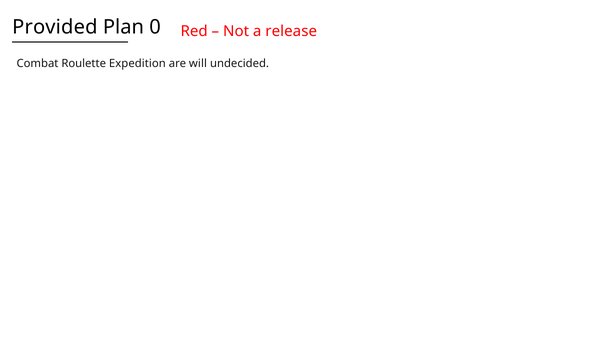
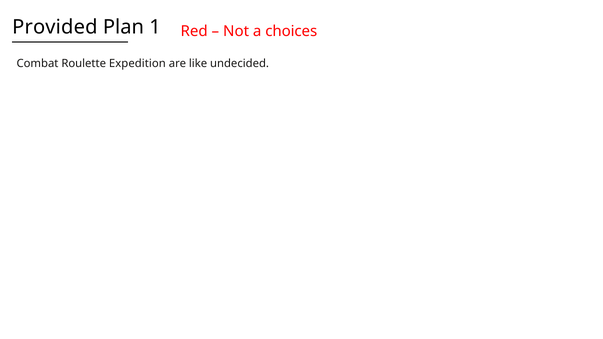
0: 0 -> 1 (155, 27)
release: release -> choices (291, 31)
will: will -> like (198, 63)
